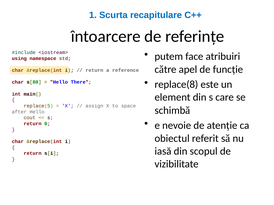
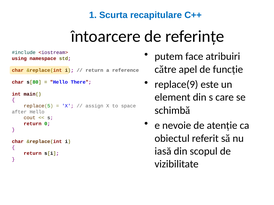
replace(8: replace(8 -> replace(9 (176, 85)
